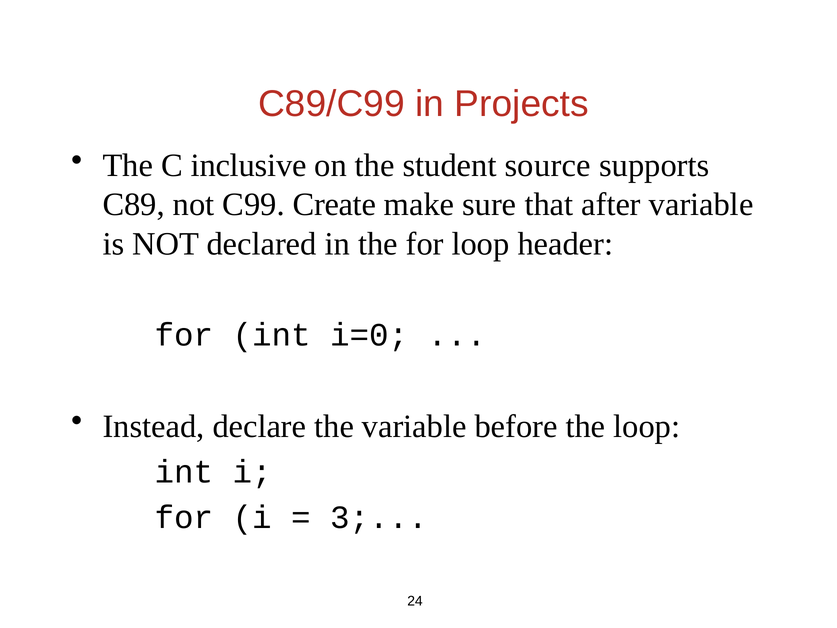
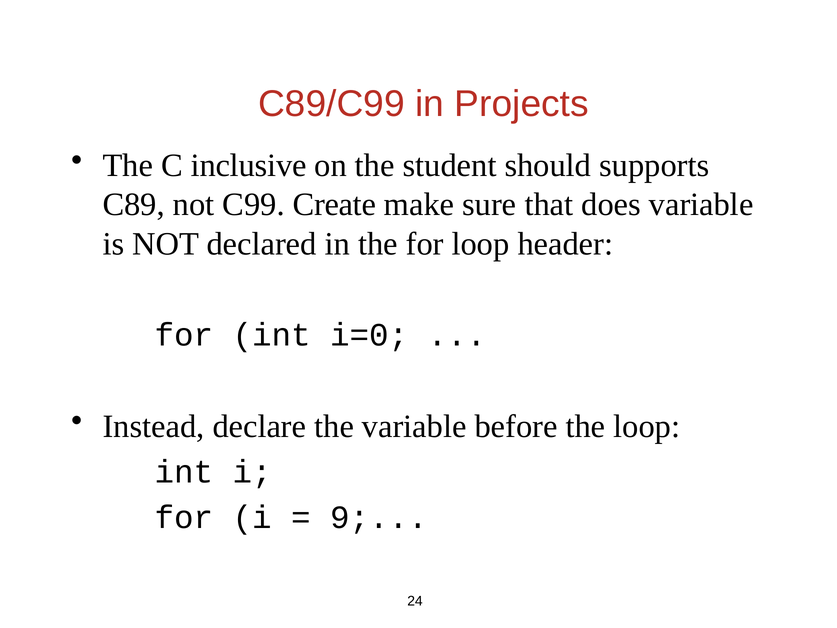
source: source -> should (548, 166)
after: after -> does (611, 205)
3: 3 -> 9 (379, 517)
